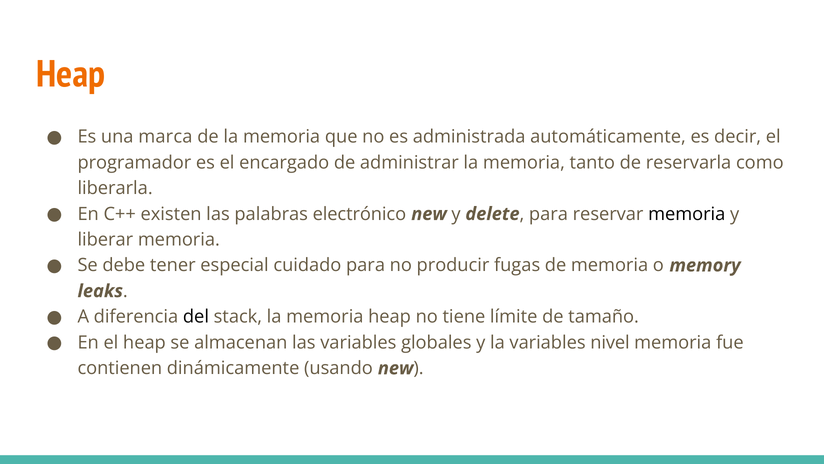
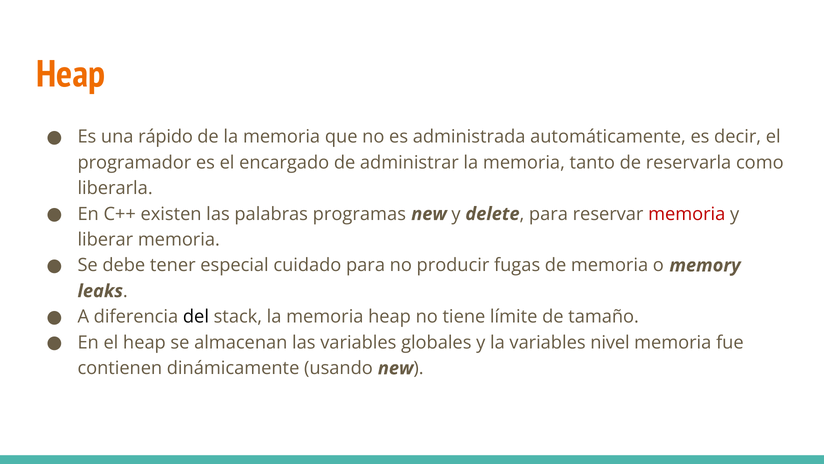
marca: marca -> rápido (166, 137)
electrónico: electrónico -> programas (359, 214)
memoria colour: black -> red (687, 214)
